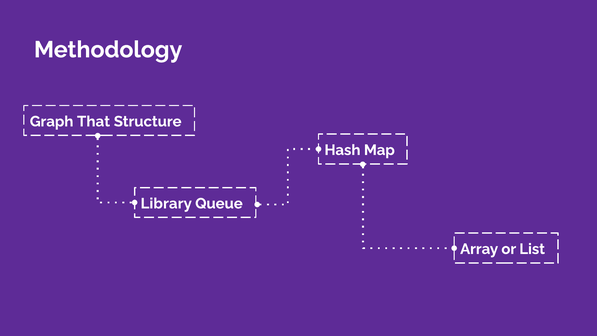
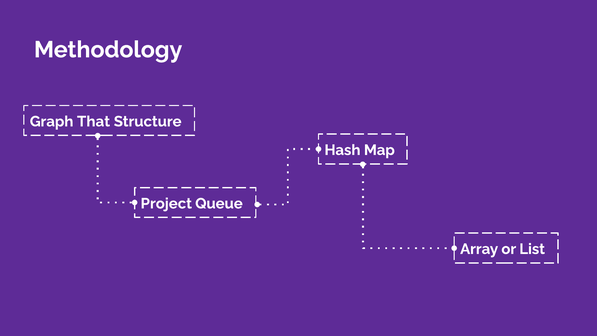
Library: Library -> Project (166, 203)
